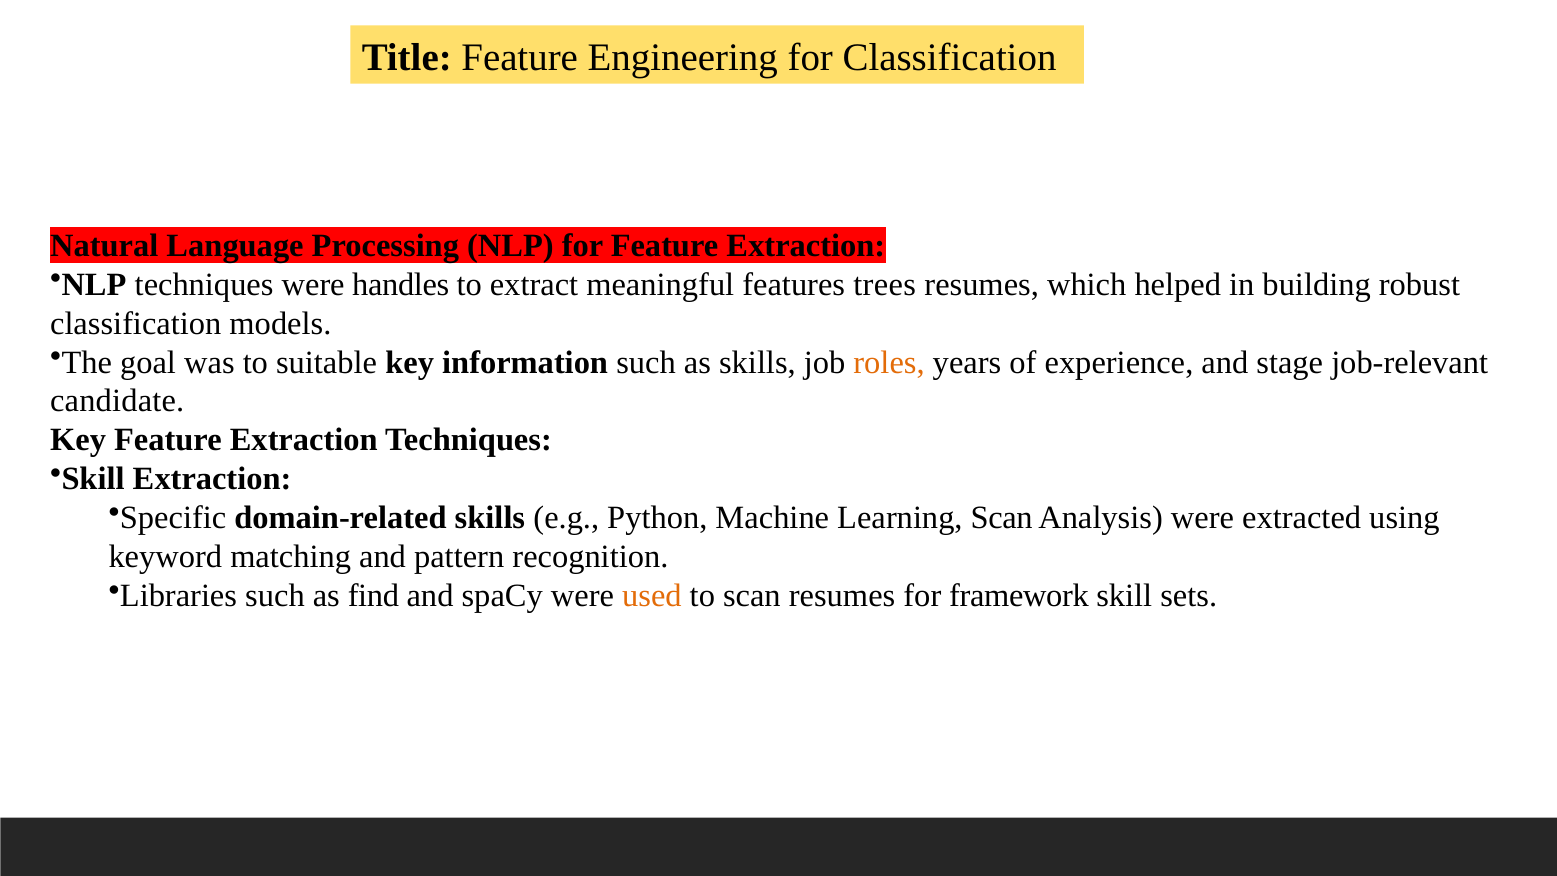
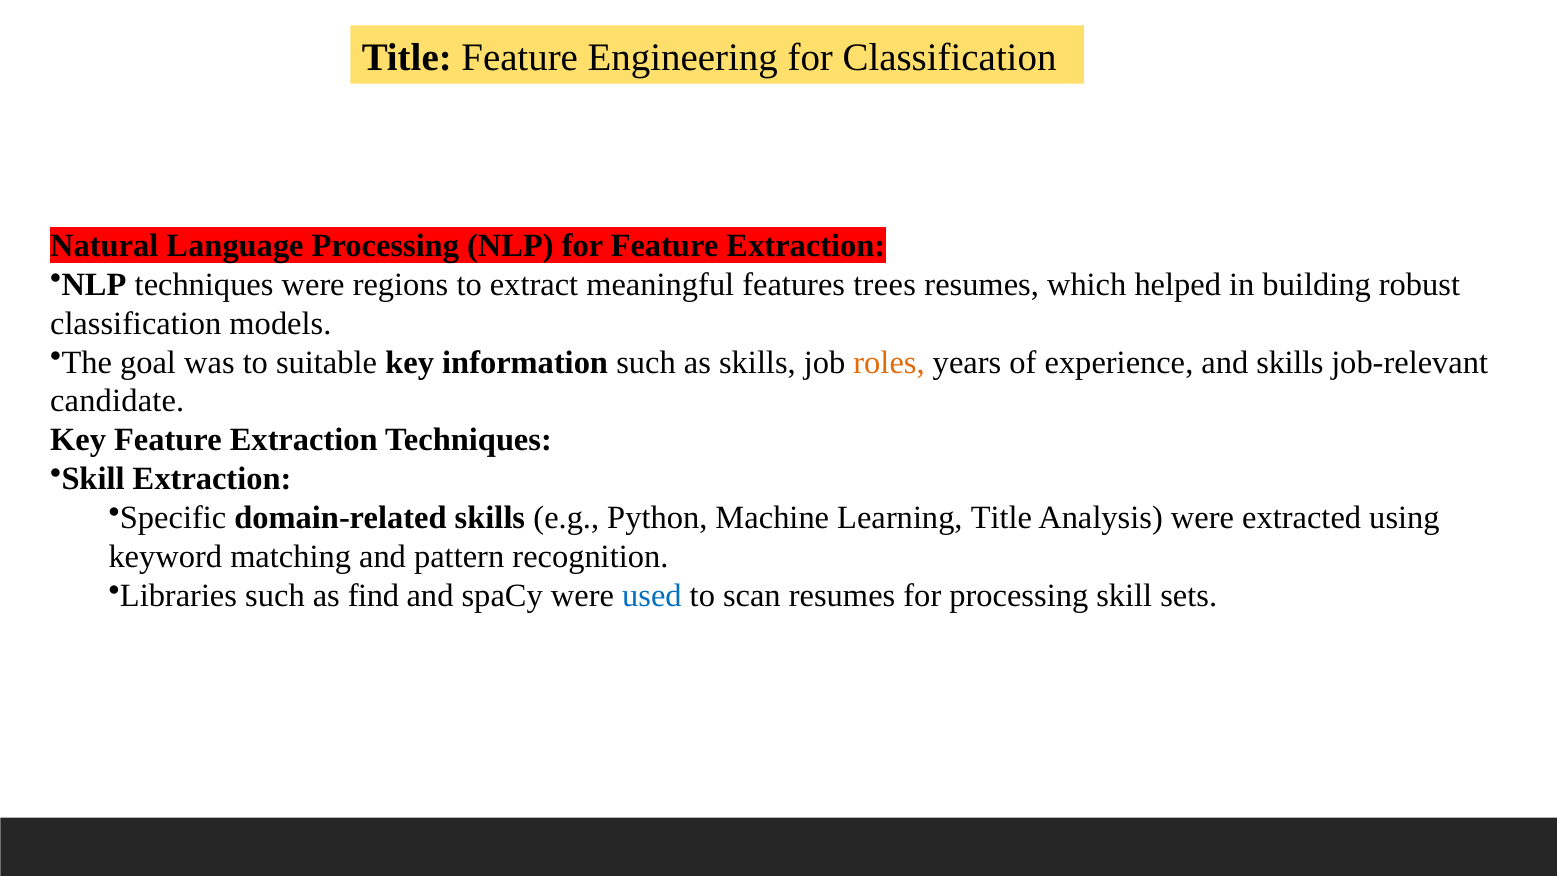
handles: handles -> regions (401, 284)
and stage: stage -> skills (1290, 362)
Learning Scan: Scan -> Title (1001, 518)
used colour: orange -> blue (652, 596)
for framework: framework -> processing (1019, 596)
